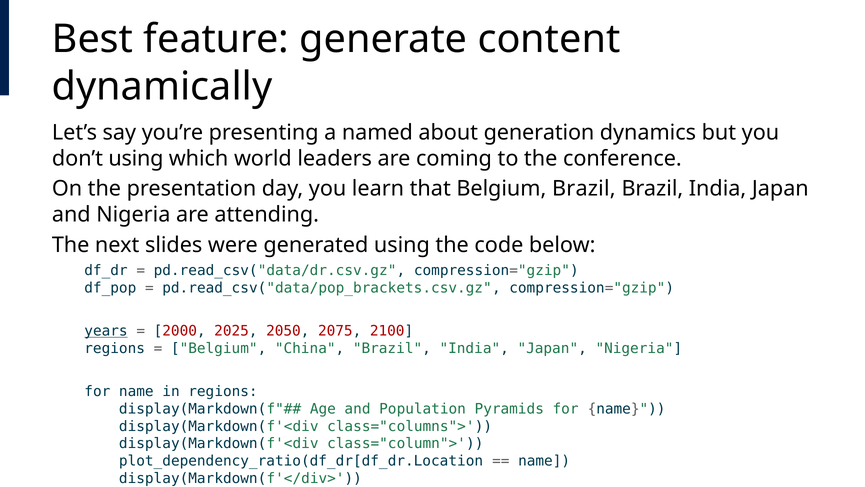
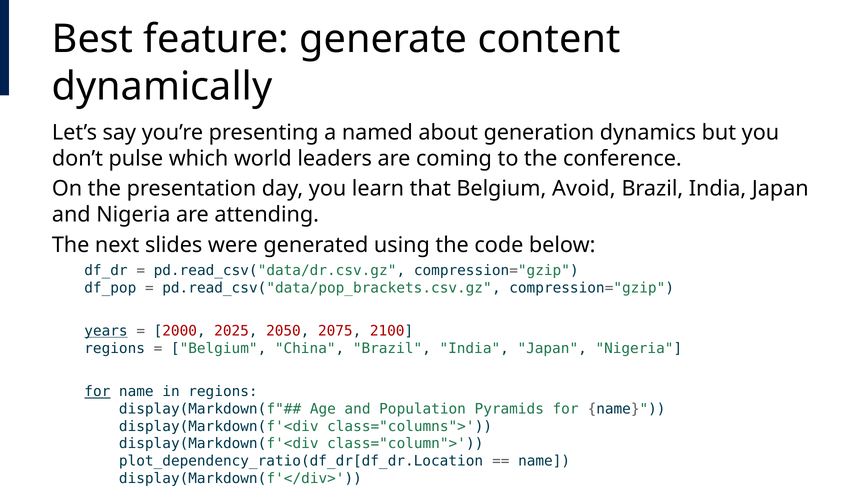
don’t using: using -> pulse (136, 158)
Belgium Brazil: Brazil -> Avoid (584, 189)
for underline: none -> present (97, 391)
